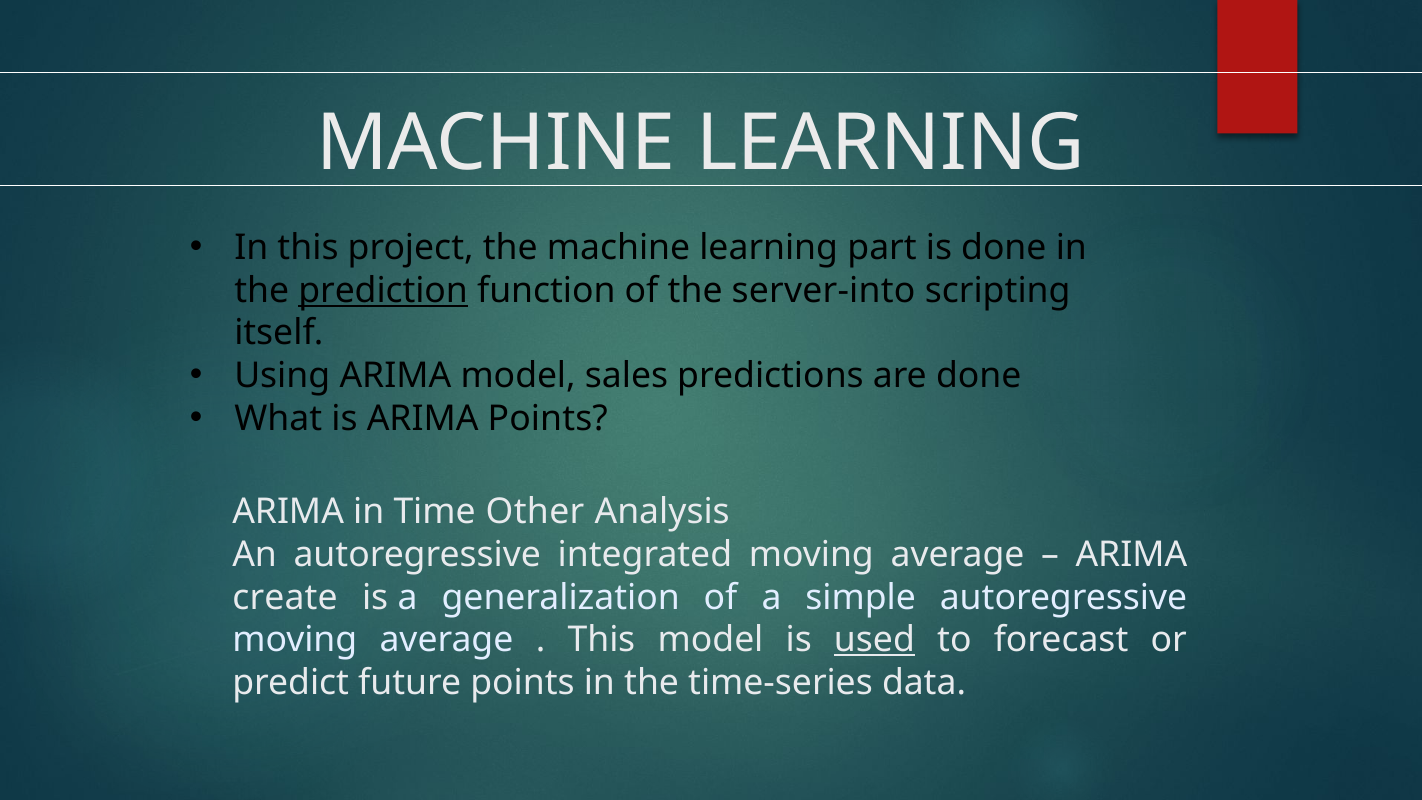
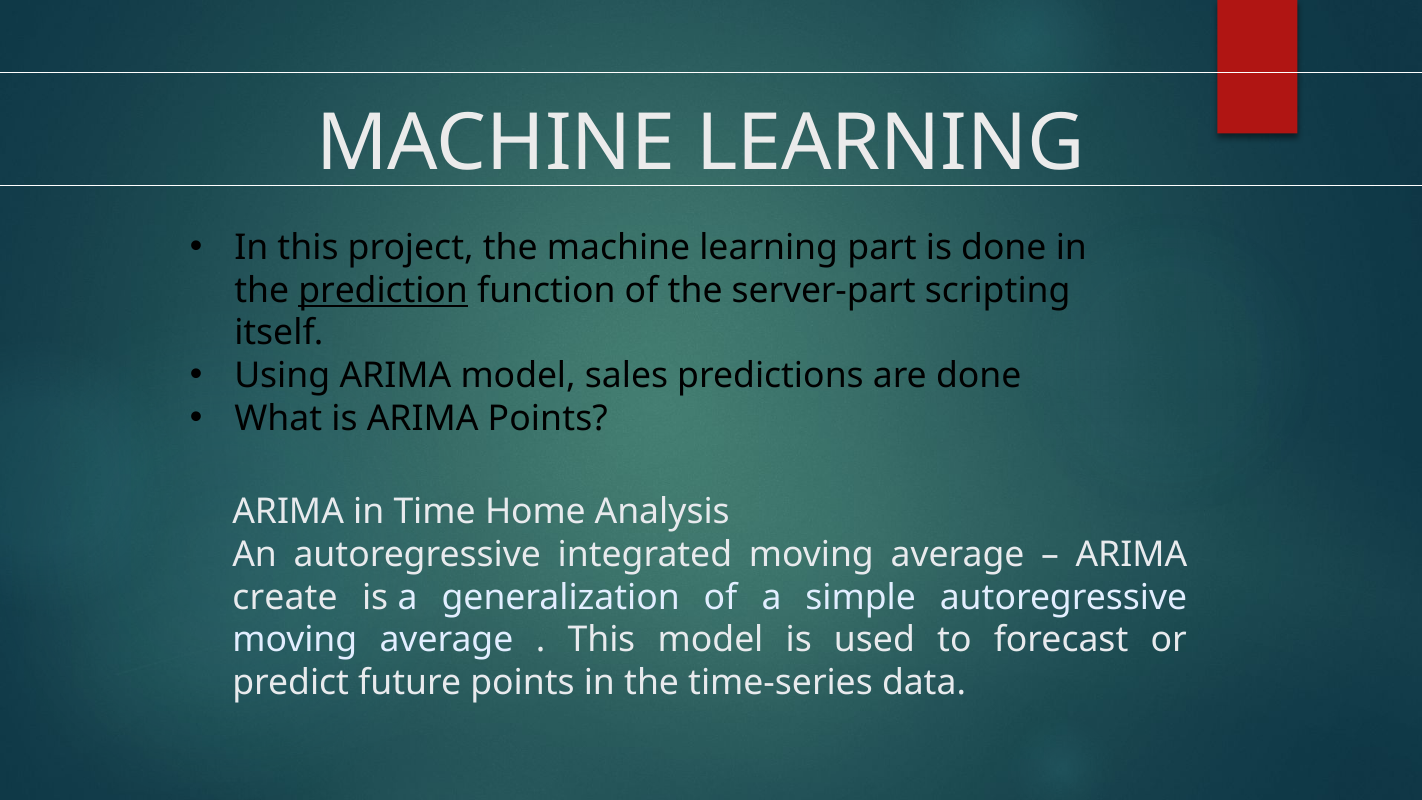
server-into: server-into -> server-part (824, 290)
Other: Other -> Home (535, 512)
used underline: present -> none (874, 640)
